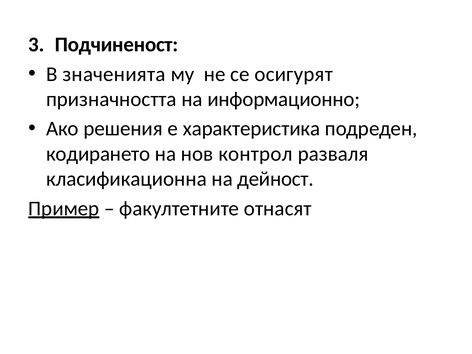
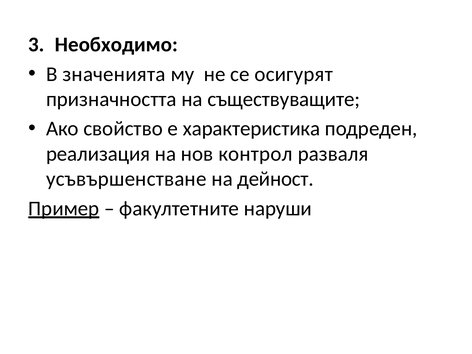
Подчиненост: Подчиненост -> Необходимо (116, 45)
информационно: информационно -> съществуващите (284, 99)
решения: решения -> свойство (123, 129)
кодирането: кодирането -> реализация (98, 154)
класификационна: класификационна -> усъвършенстване (126, 179)
отнасят: отнасят -> наруши (278, 208)
